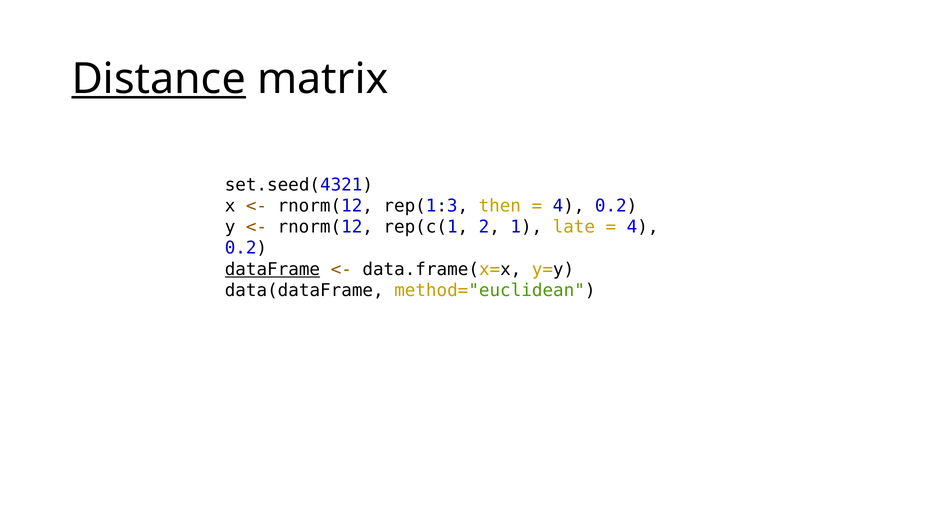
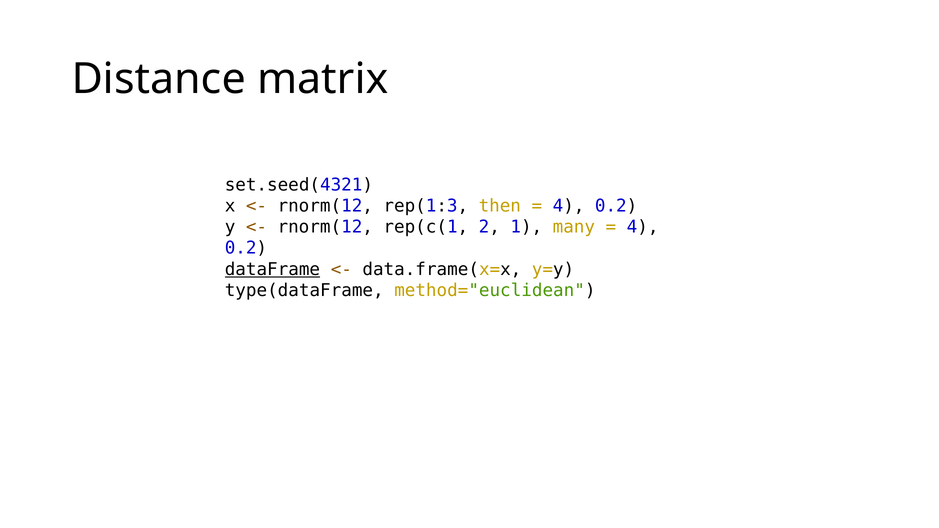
Distance underline: present -> none (159, 79)
late: late -> many (574, 227)
data(dataFrame: data(dataFrame -> type(dataFrame (304, 290)
